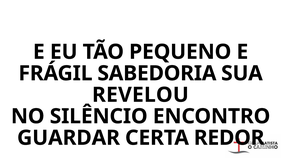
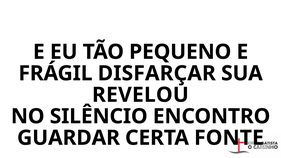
SABEDORIA: SABEDORIA -> DISFARÇAR (157, 73)
REDOR: REDOR -> FONTE (229, 138)
